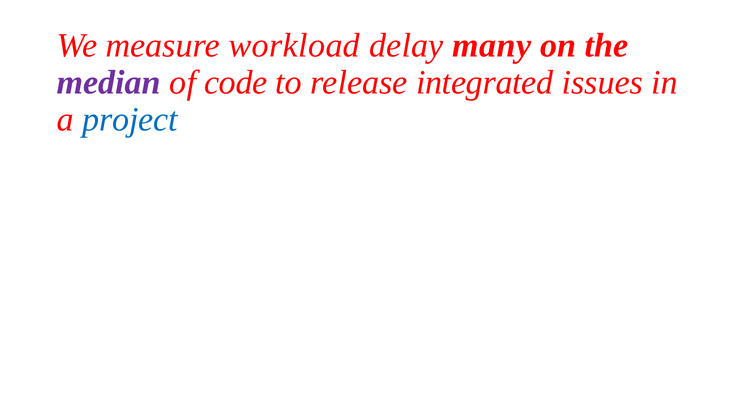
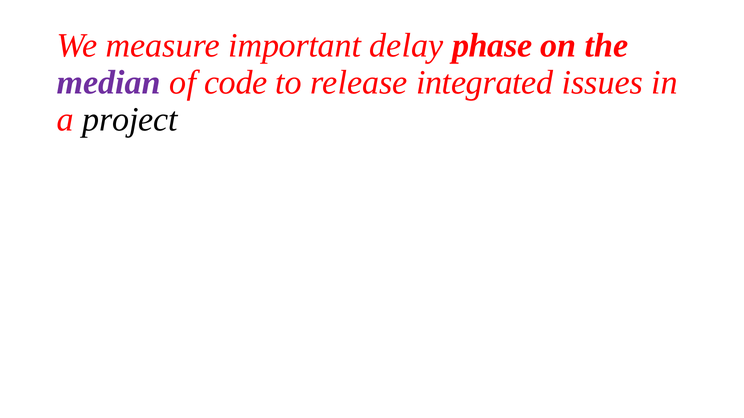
workload: workload -> important (295, 46)
many: many -> phase (492, 46)
project colour: blue -> black (130, 120)
